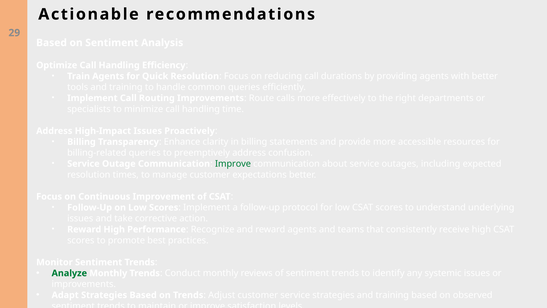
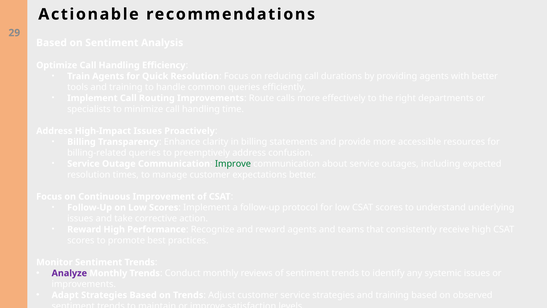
Analyze colour: green -> purple (69, 273)
